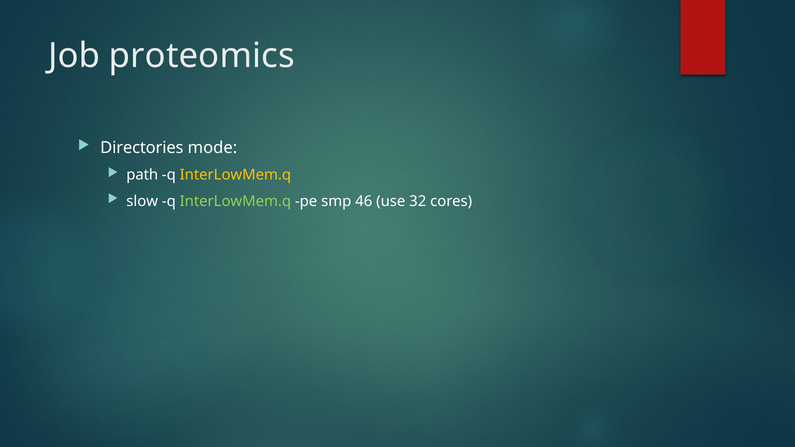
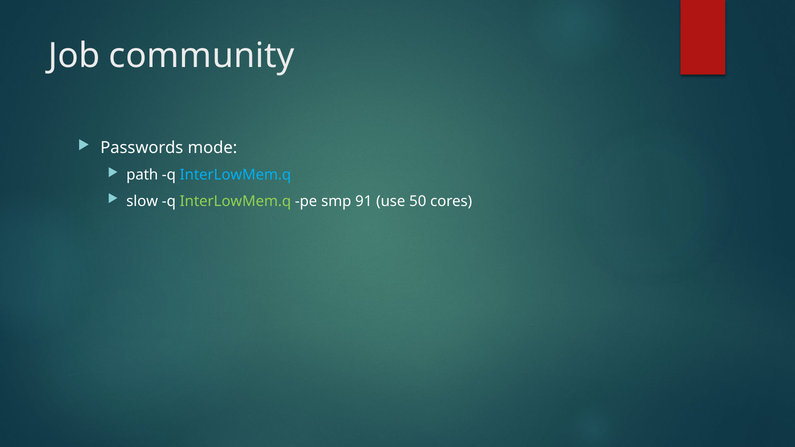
proteomics: proteomics -> community (202, 56)
Directories: Directories -> Passwords (142, 148)
InterLowMem.q colour: yellow -> light blue (235, 175)
46: 46 -> 91 (364, 201)
32: 32 -> 50 (418, 201)
